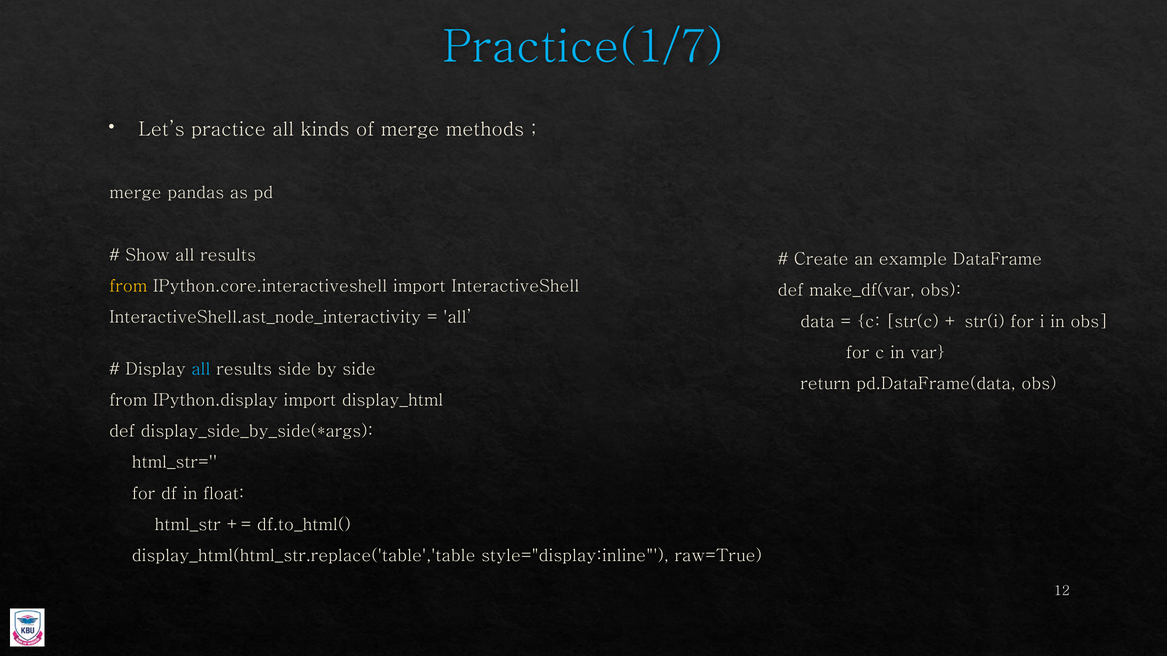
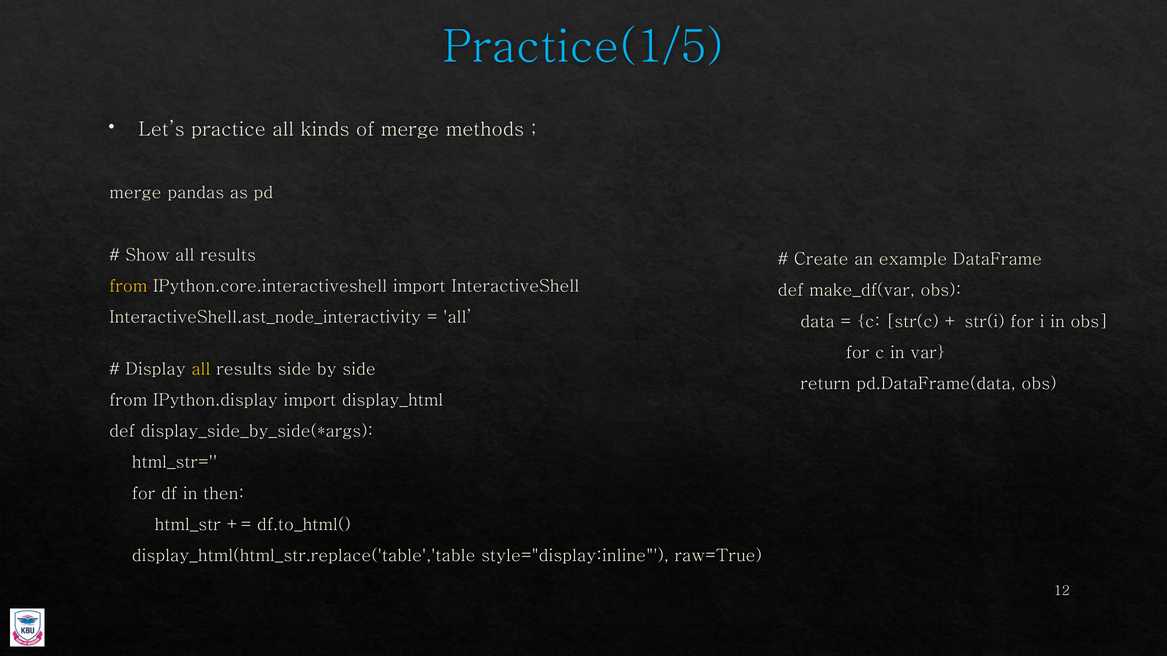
Practice(1/7: Practice(1/7 -> Practice(1/5 (583, 47)
all colour: light blue -> yellow (201, 369)
float: float -> then (224, 494)
